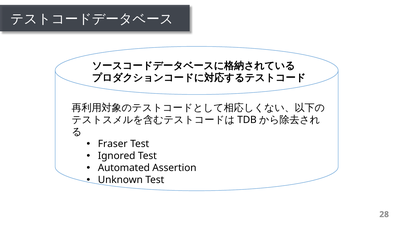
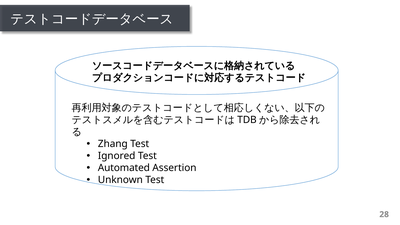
Fraser: Fraser -> Zhang (113, 144)
